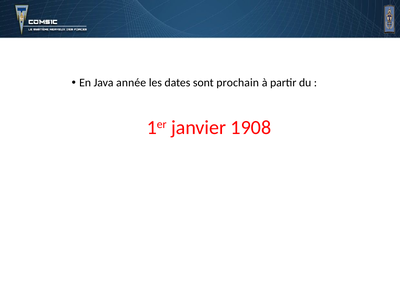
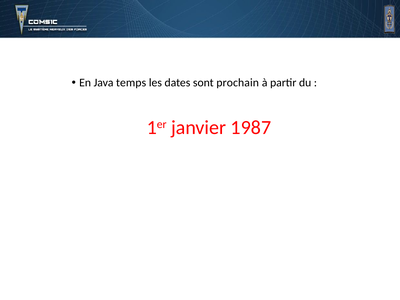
année: année -> temps (131, 83)
1908: 1908 -> 1987 (251, 127)
